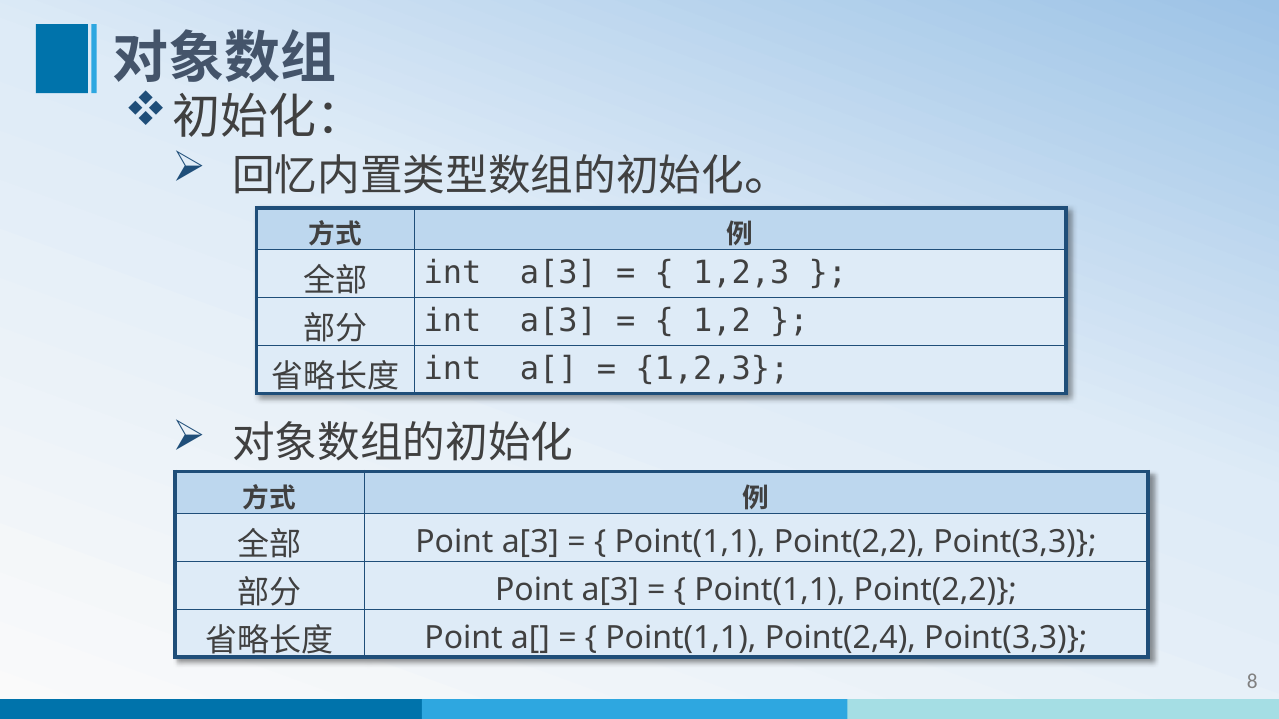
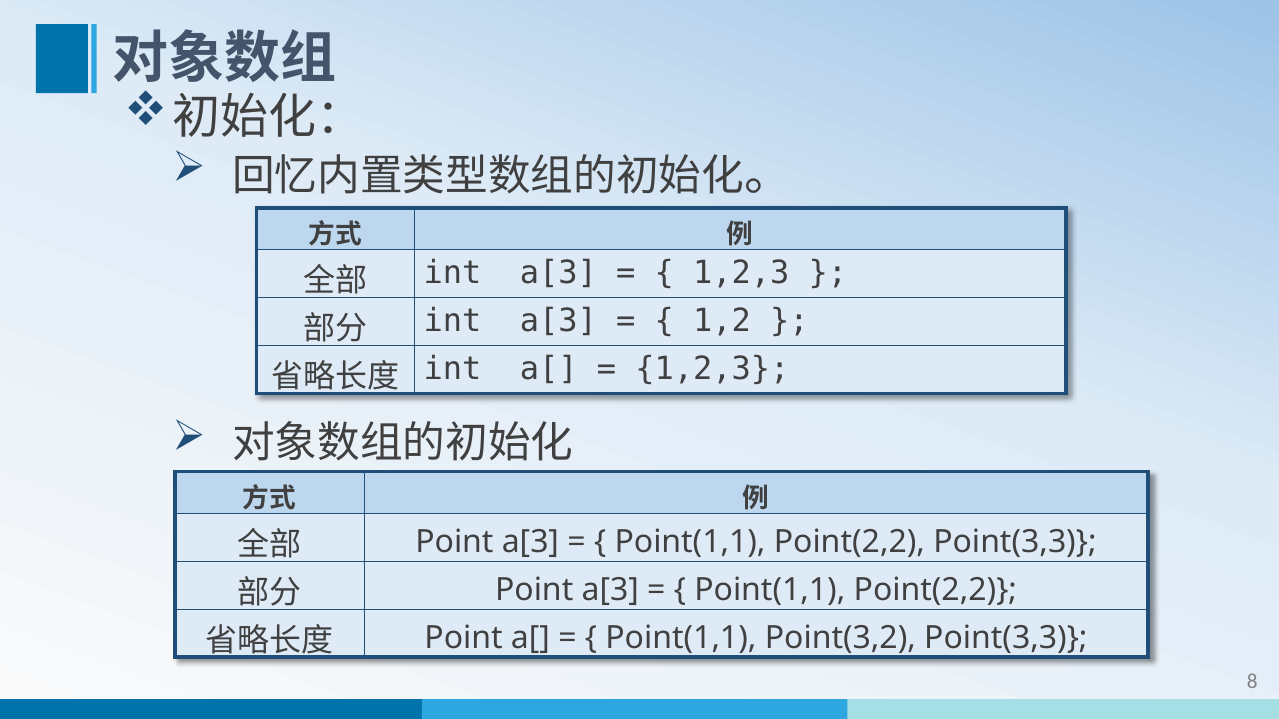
Point(2,4: Point(2,4 -> Point(3,2 (840, 638)
